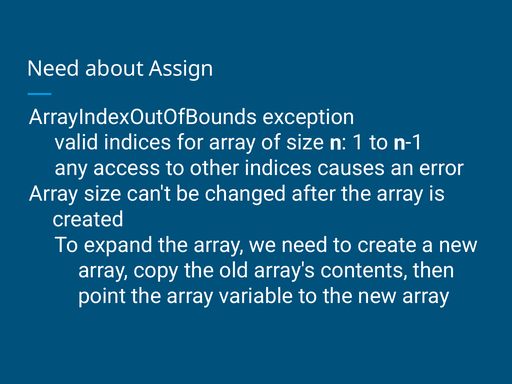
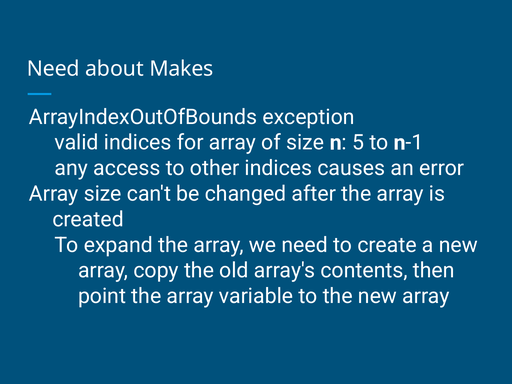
Assign: Assign -> Makes (181, 69)
1: 1 -> 5 (358, 143)
